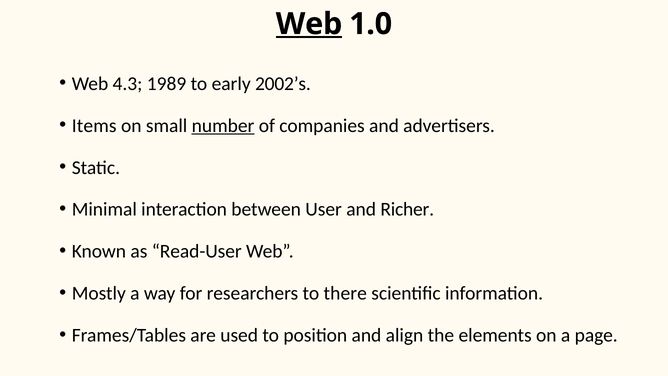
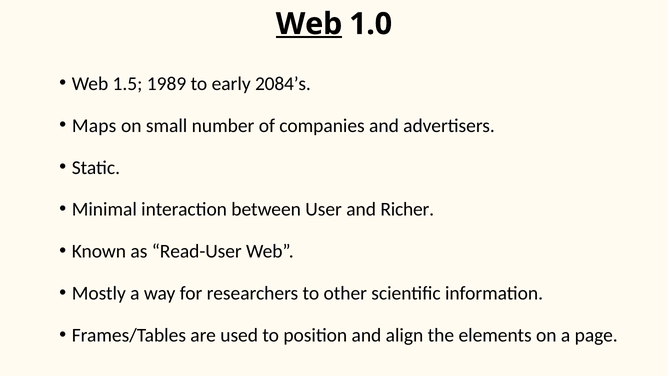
4.3: 4.3 -> 1.5 (128, 84)
2002’s: 2002’s -> 2084’s (283, 84)
Items: Items -> Maps (94, 126)
number underline: present -> none (223, 126)
there: there -> other (345, 293)
